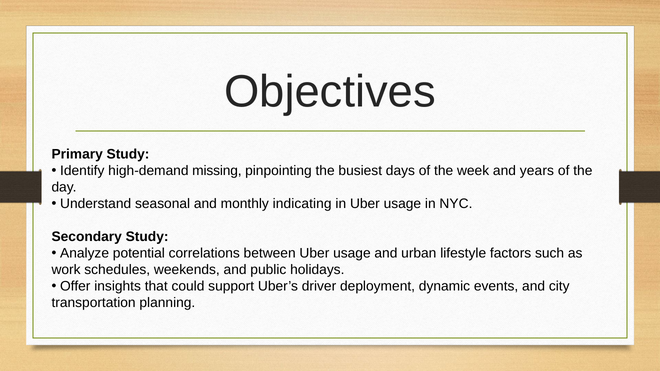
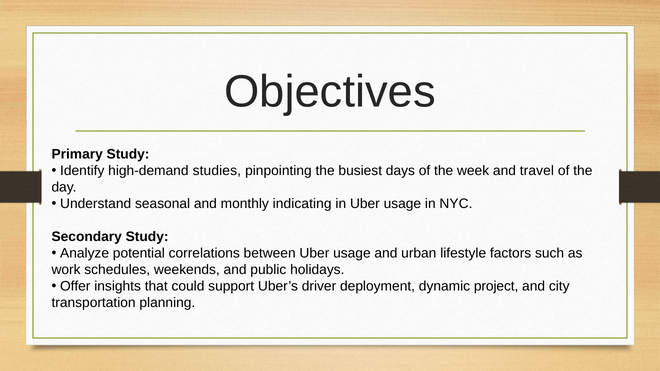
missing: missing -> studies (217, 171)
years: years -> travel (537, 171)
events: events -> project (496, 286)
